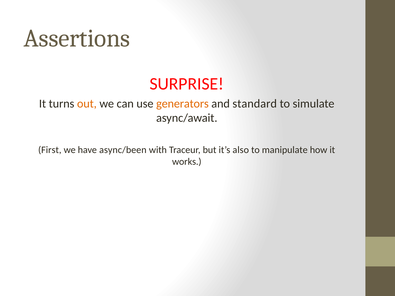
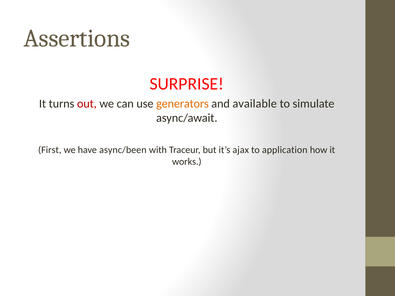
out colour: orange -> red (87, 104)
standard: standard -> available (255, 104)
also: also -> ajax (241, 150)
manipulate: manipulate -> application (285, 150)
